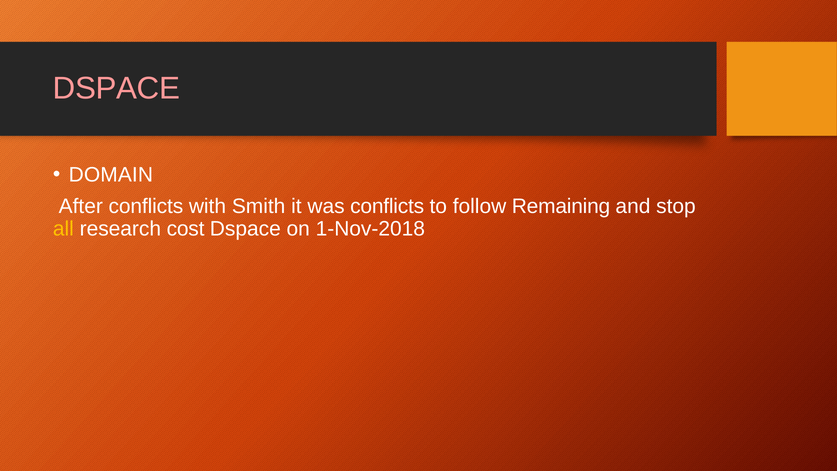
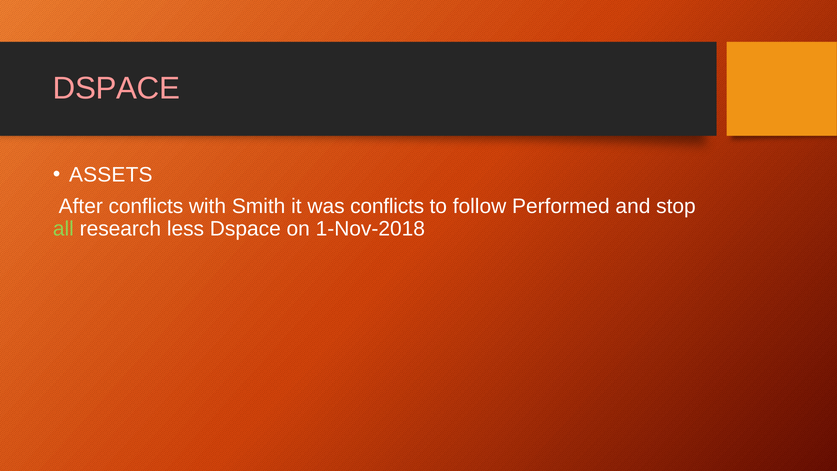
DOMAIN: DOMAIN -> ASSETS (111, 175)
Remaining: Remaining -> Performed (561, 206)
all colour: yellow -> light green (63, 229)
cost: cost -> less (185, 229)
